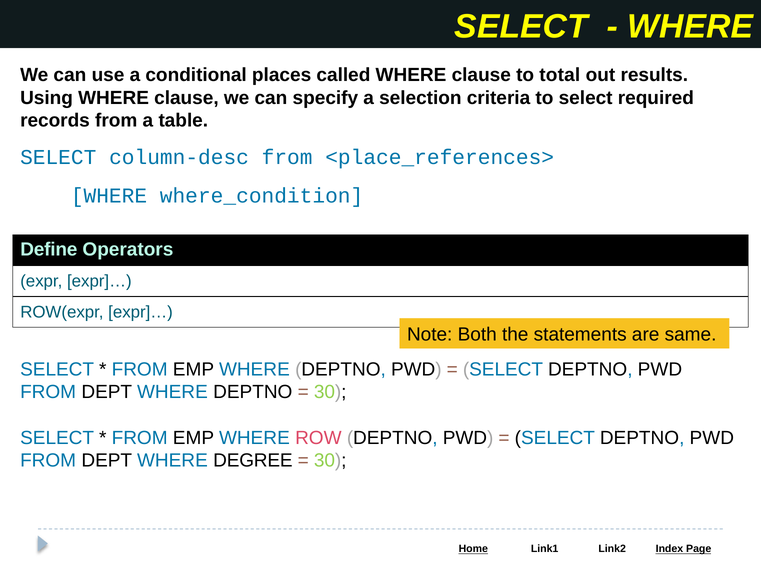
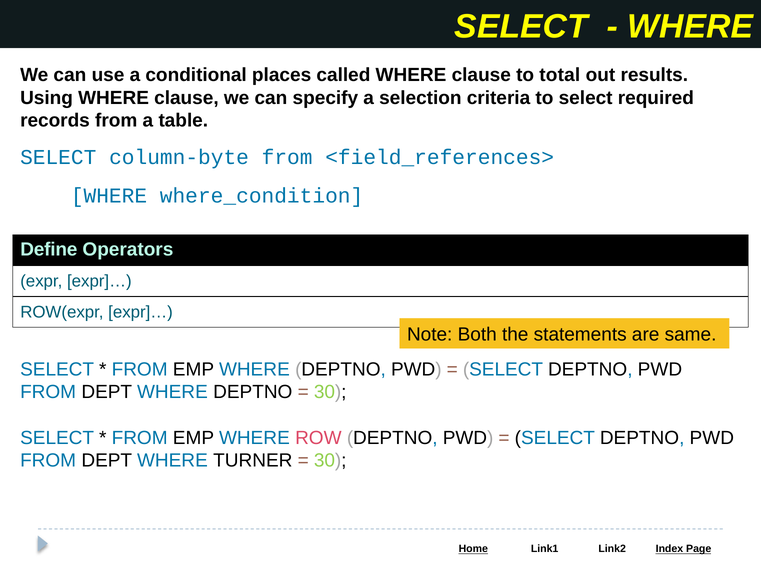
column-desc: column-desc -> column-byte (179, 157)
<place_references>: <place_references> -> <field_references> (440, 157)
DEGREE: DEGREE -> TURNER (253, 460)
